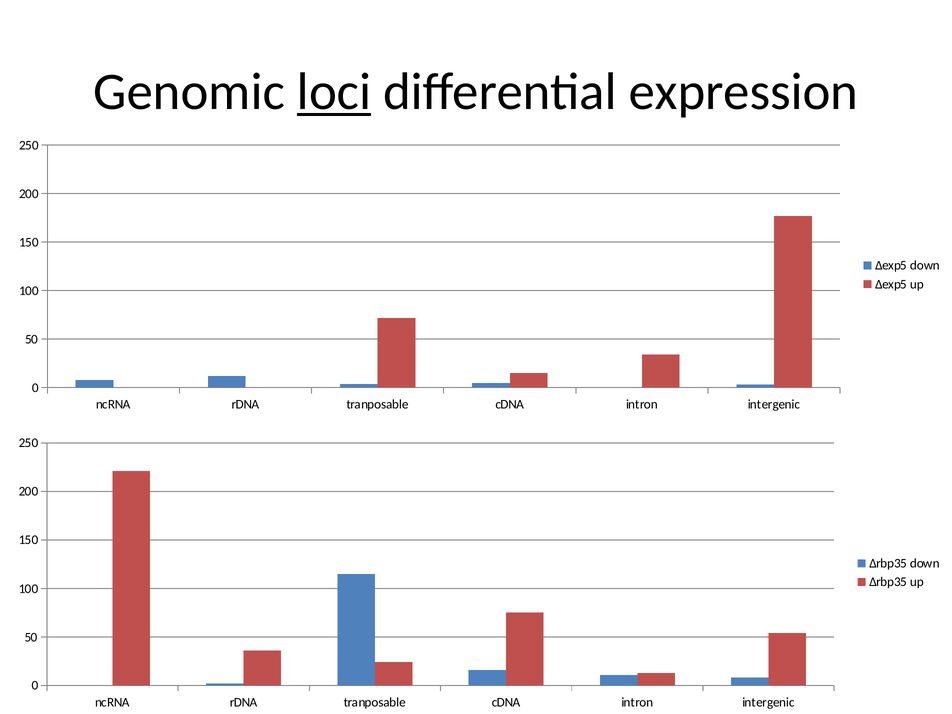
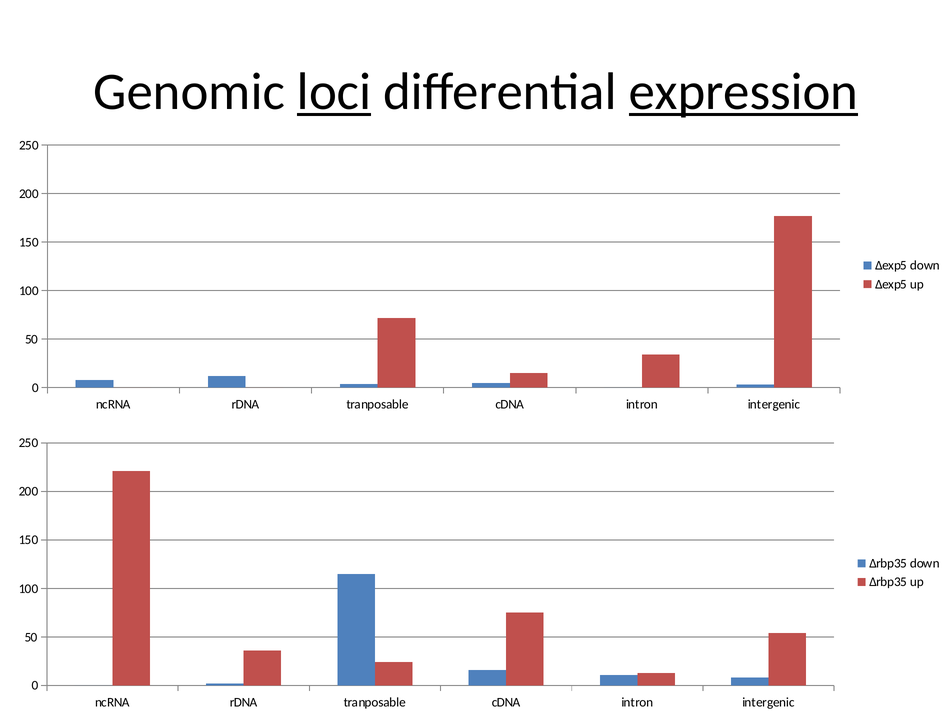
expression underline: none -> present (743, 92)
